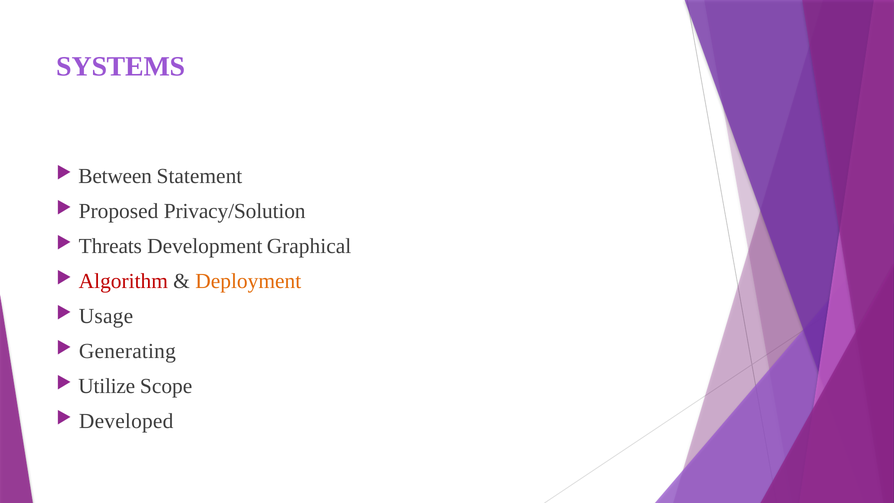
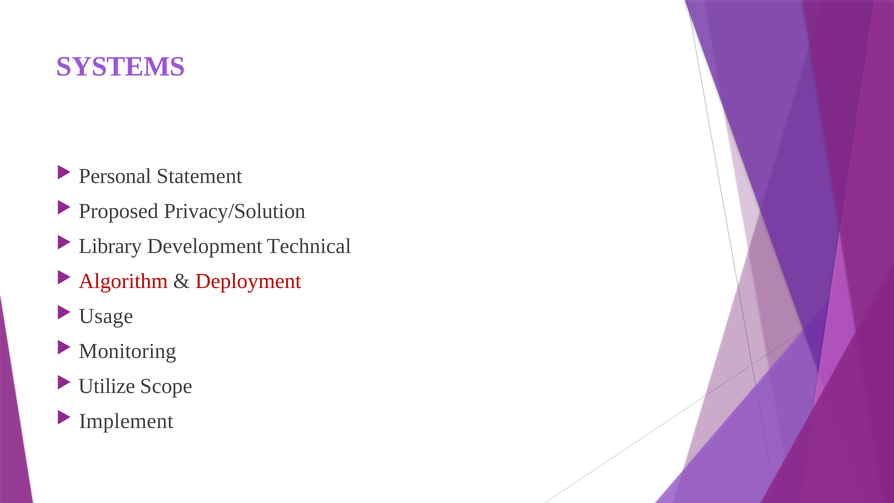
Between: Between -> Personal (115, 176)
Threats: Threats -> Library (110, 246)
Graphical: Graphical -> Technical (309, 246)
Deployment colour: orange -> red (248, 281)
Generating: Generating -> Monitoring (127, 351)
Developed: Developed -> Implement (126, 421)
